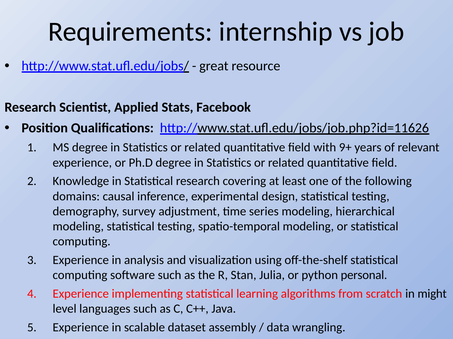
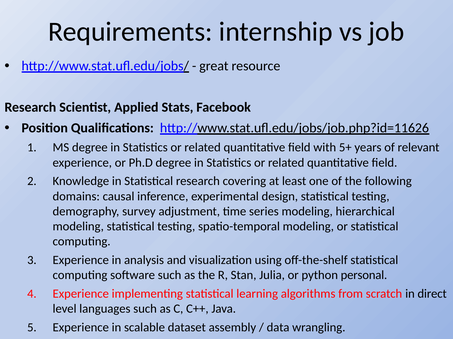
9+: 9+ -> 5+ (345, 148)
might: might -> direct (432, 294)
